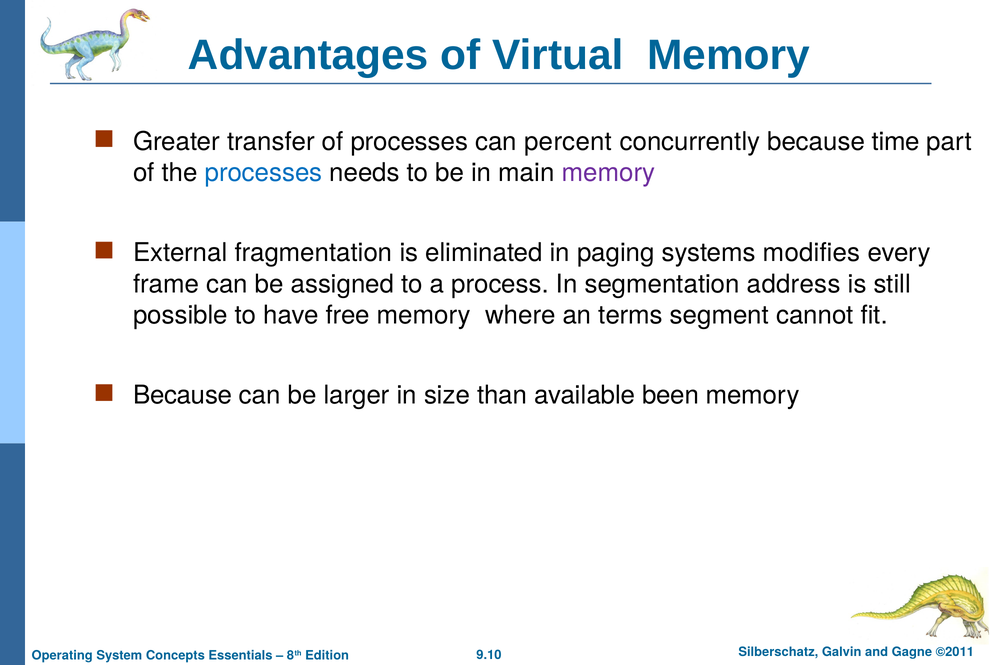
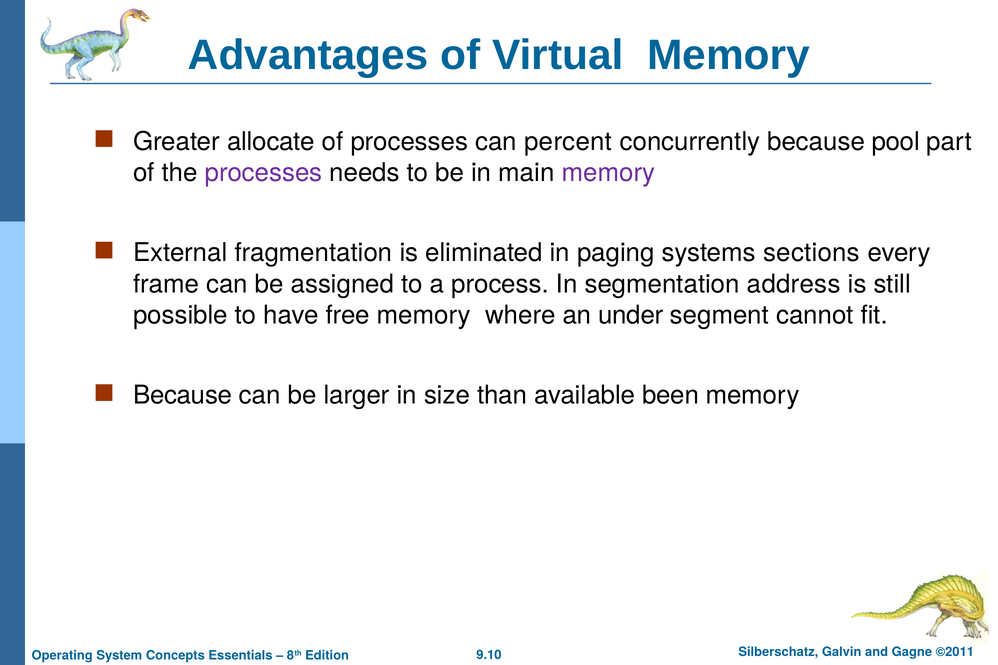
transfer: transfer -> allocate (271, 142)
time: time -> pool (896, 142)
processes colour: blue -> purple (263, 173)
modifies: modifies -> sections (812, 253)
terms: terms -> under (631, 315)
